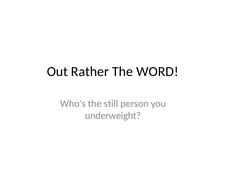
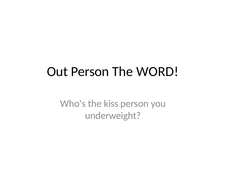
Out Rather: Rather -> Person (90, 72)
still: still -> kiss (111, 104)
